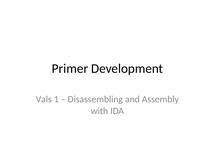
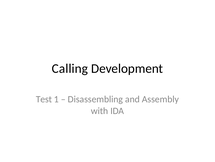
Primer: Primer -> Calling (70, 68)
Vals: Vals -> Test (44, 99)
